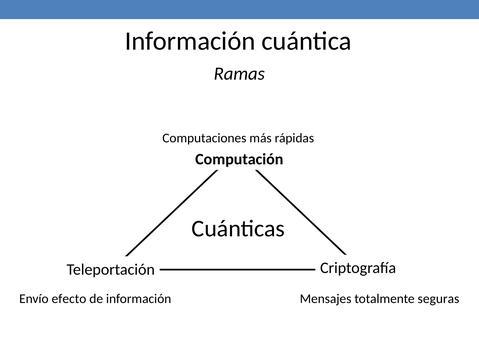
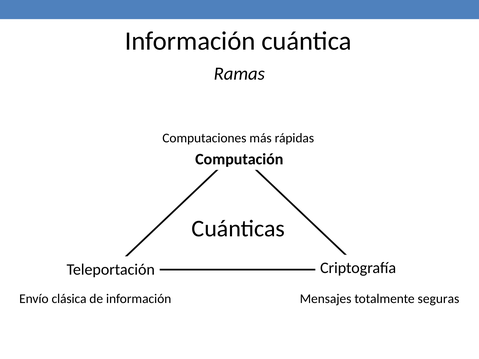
efecto: efecto -> clásica (69, 299)
